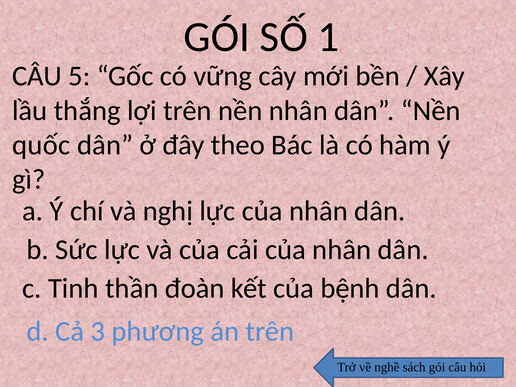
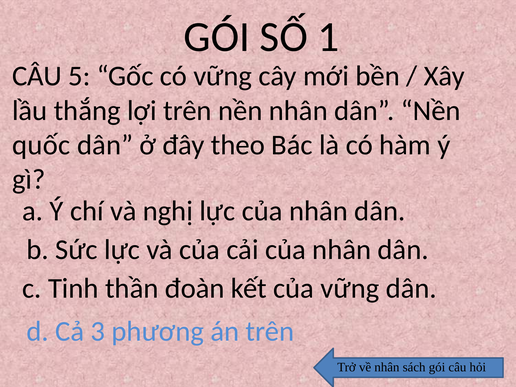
của bệnh: bệnh -> vững (350, 288)
về nghề: nghề -> nhân (387, 367)
